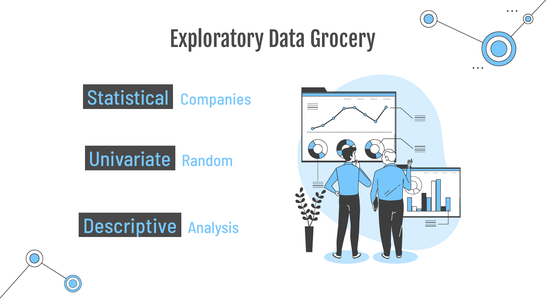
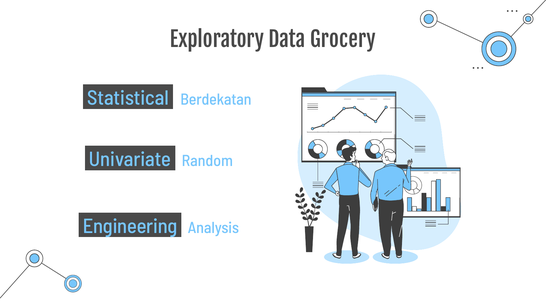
Companies: Companies -> Berdekatan (216, 100)
Descriptive: Descriptive -> Engineering (130, 226)
